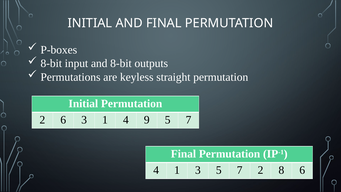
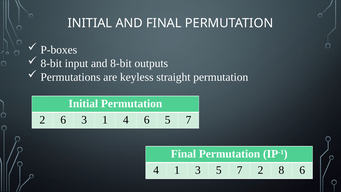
4 9: 9 -> 6 (147, 120)
